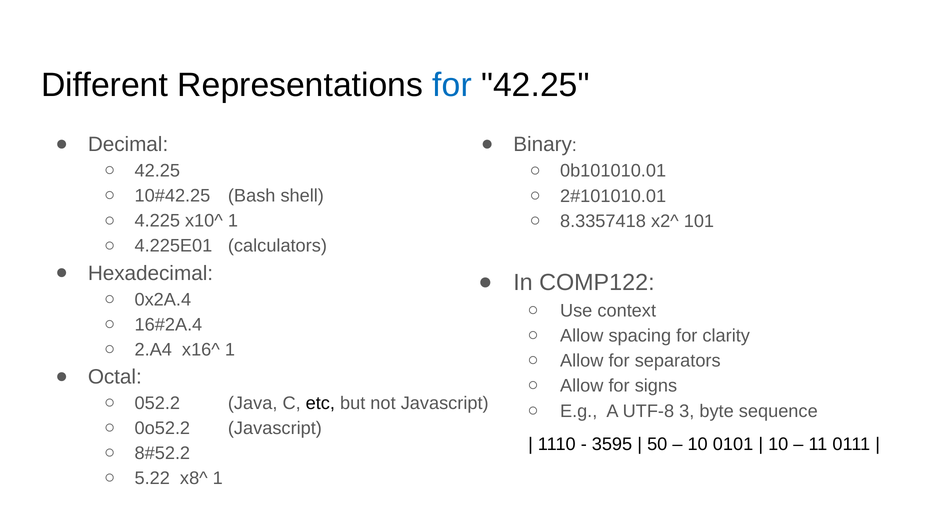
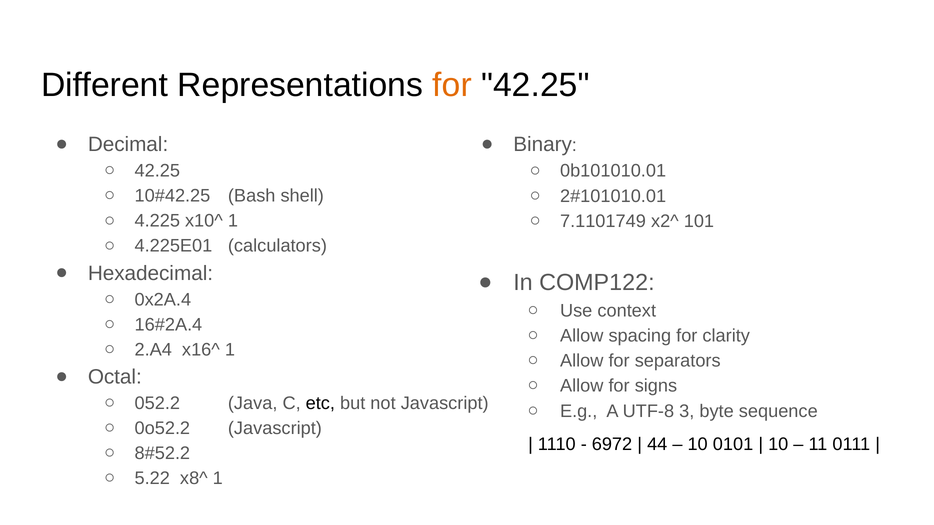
for colour: blue -> orange (452, 85)
8.3357418: 8.3357418 -> 7.1101749 (603, 221)
3595: 3595 -> 6972 (612, 444)
50: 50 -> 44 (657, 444)
